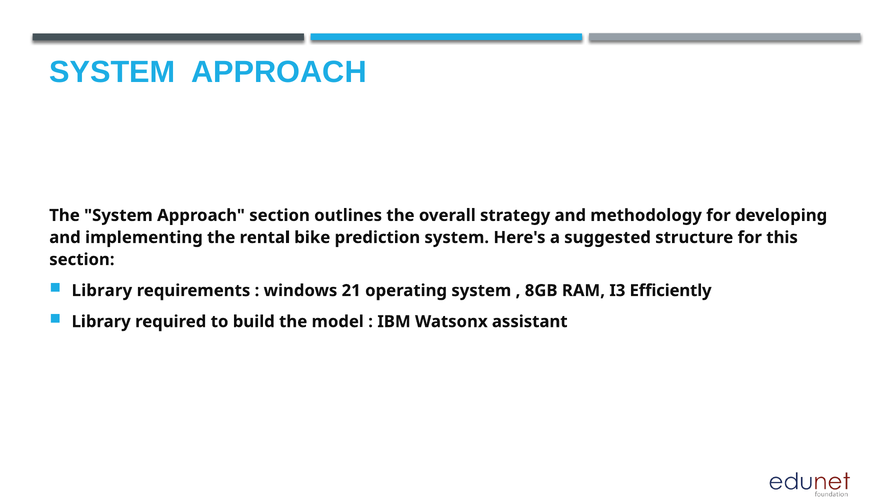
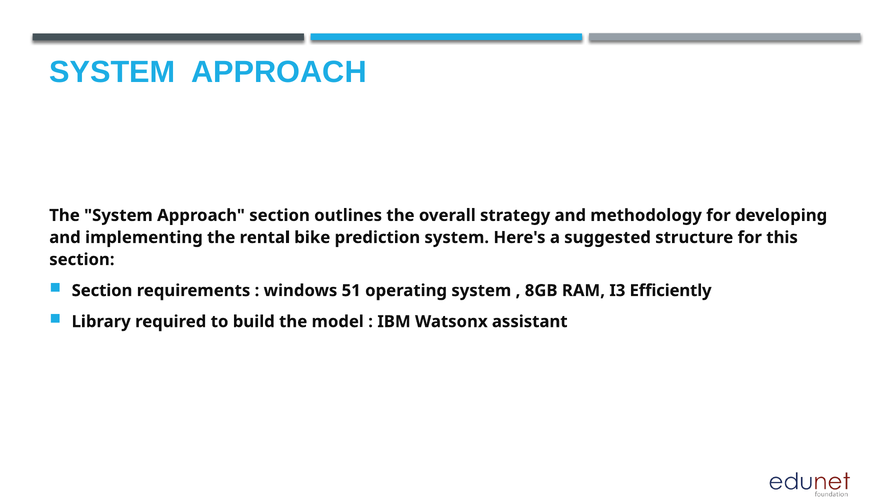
Library: Library -> Section (102, 291)
21: 21 -> 51 (351, 291)
